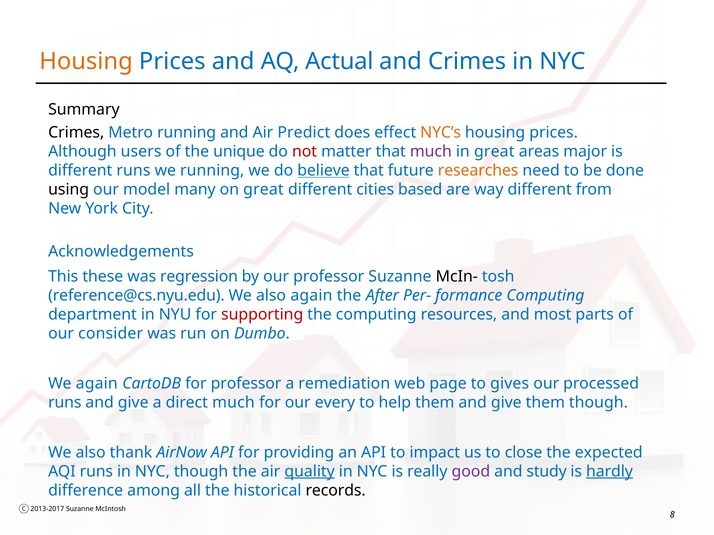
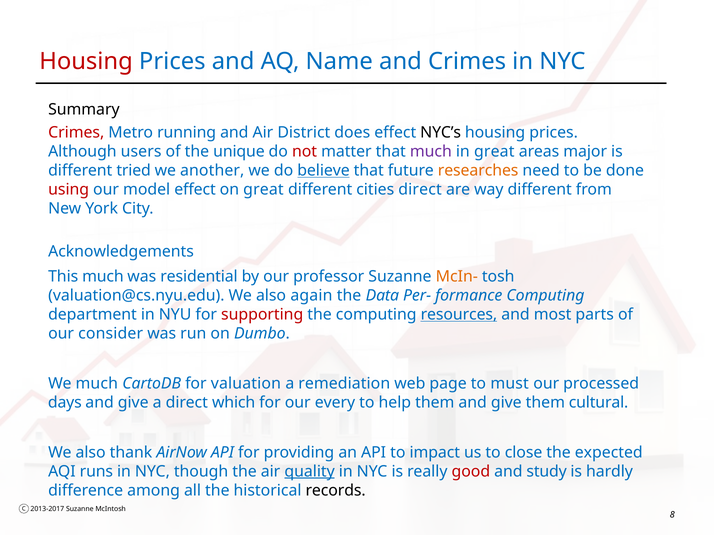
Housing colour: orange -> red (86, 61)
Actual: Actual -> Name (339, 61)
Crimes colour: black -> red (76, 133)
Predict: Predict -> District (304, 133)
NYC’s colour: orange -> black (441, 133)
different runs: runs -> tried (134, 171)
we running: running -> another (212, 171)
using colour: black -> red (69, 190)
model many: many -> effect (195, 190)
cities based: based -> direct (420, 190)
This these: these -> much (103, 277)
regression: regression -> residential (199, 277)
McIn- colour: black -> orange (457, 277)
reference@cs.nyu.edu: reference@cs.nyu.edu -> valuation@cs.nyu.edu (136, 296)
After: After -> Data (382, 296)
resources underline: none -> present (459, 315)
We again: again -> much (97, 384)
for professor: professor -> valuation (246, 384)
gives: gives -> must (510, 384)
runs: runs -> days (65, 403)
direct much: much -> which (234, 403)
them though: though -> cultural (599, 403)
good colour: purple -> red (471, 472)
hardly underline: present -> none (609, 472)
